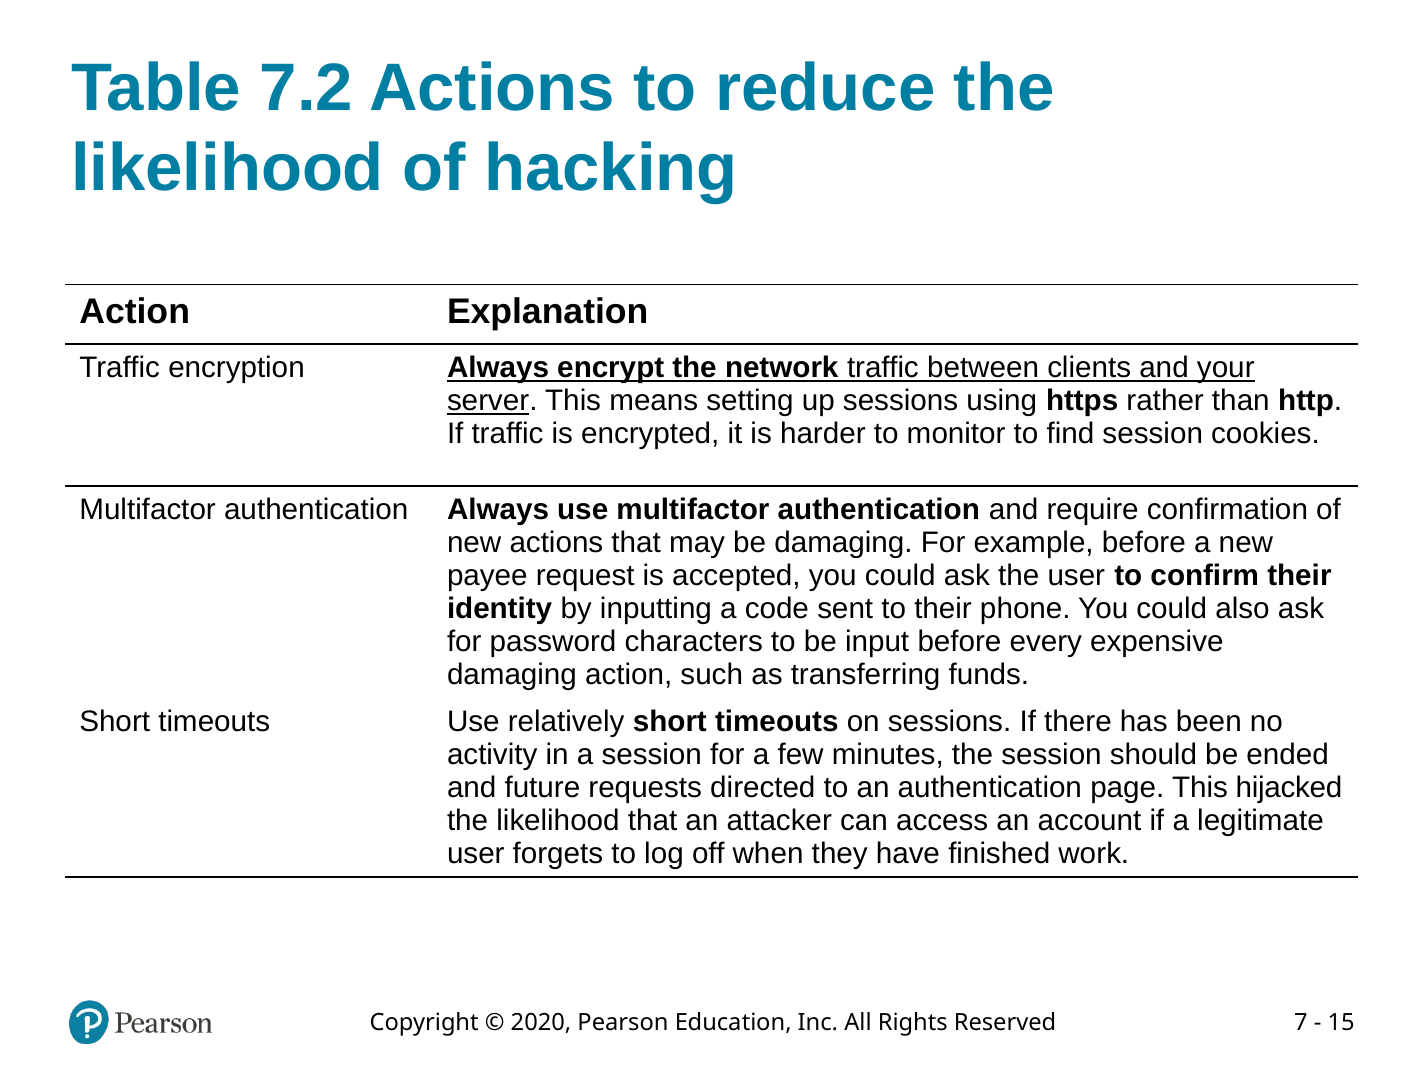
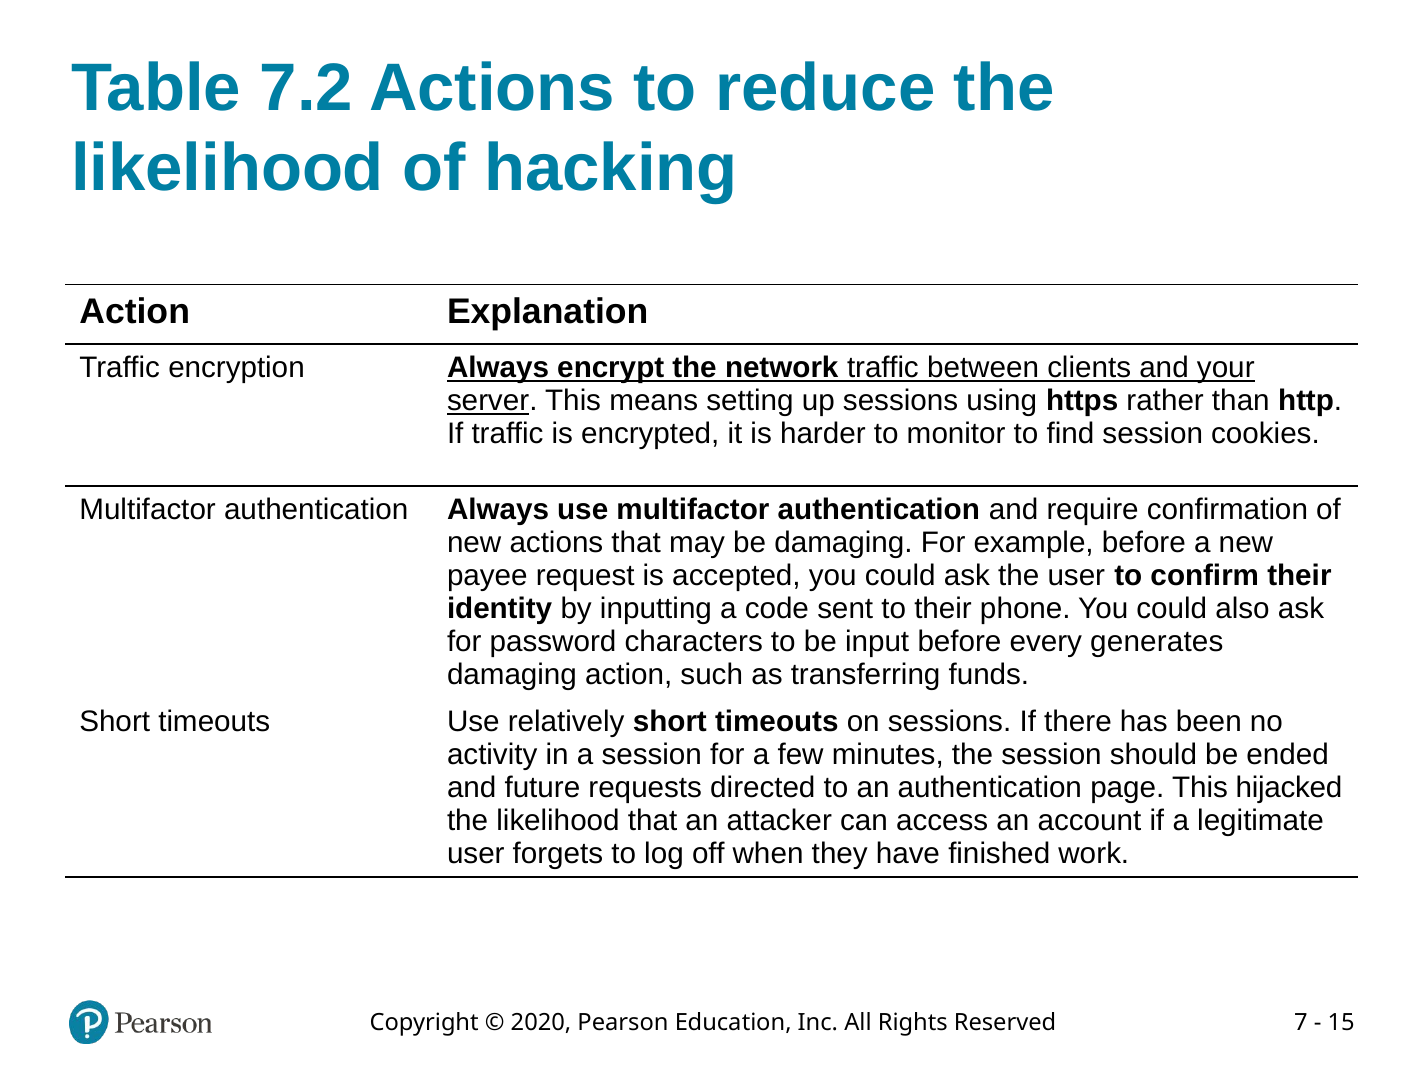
expensive: expensive -> generates (1157, 642)
